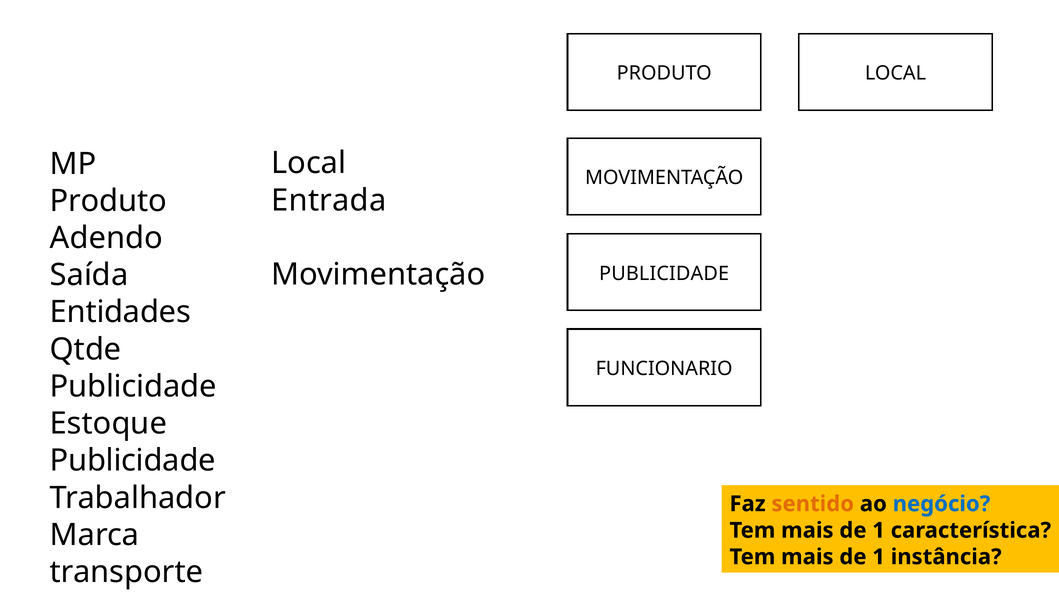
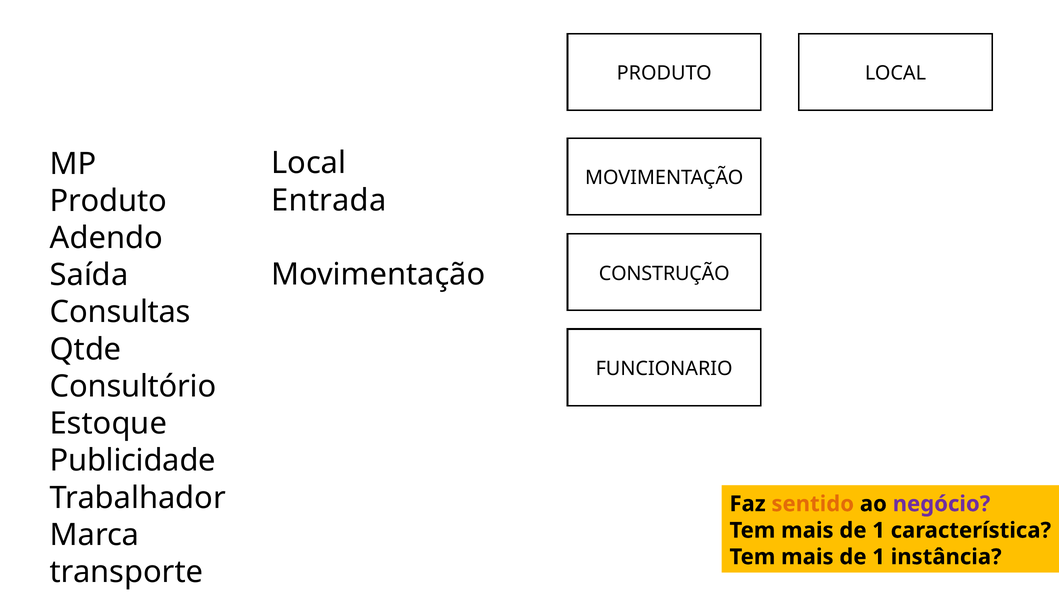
PUBLICIDADE: PUBLICIDADE -> CONSTRUÇÃO (664, 273)
Entidades: Entidades -> Consultas (120, 312)
Publicidade: Publicidade -> Consultório (133, 386)
negócio colour: blue -> purple (941, 504)
